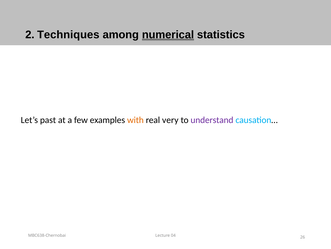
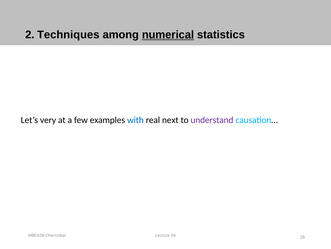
past: past -> very (48, 120)
with colour: orange -> blue (135, 120)
very: very -> next (170, 120)
